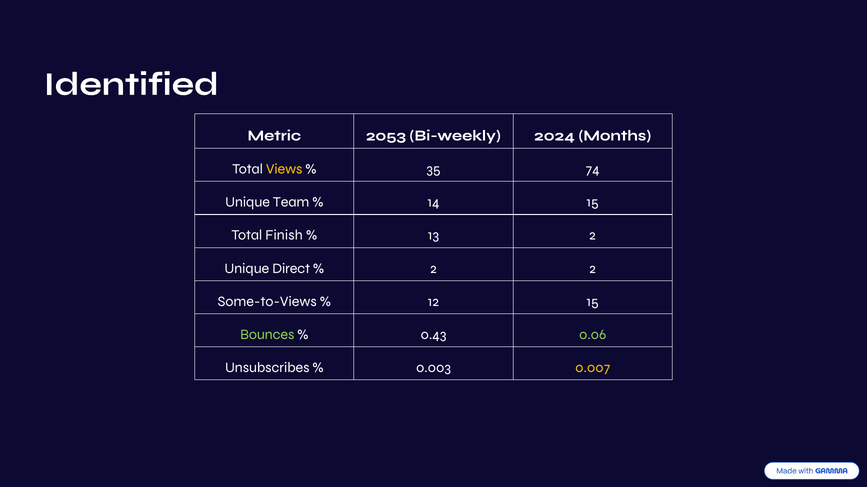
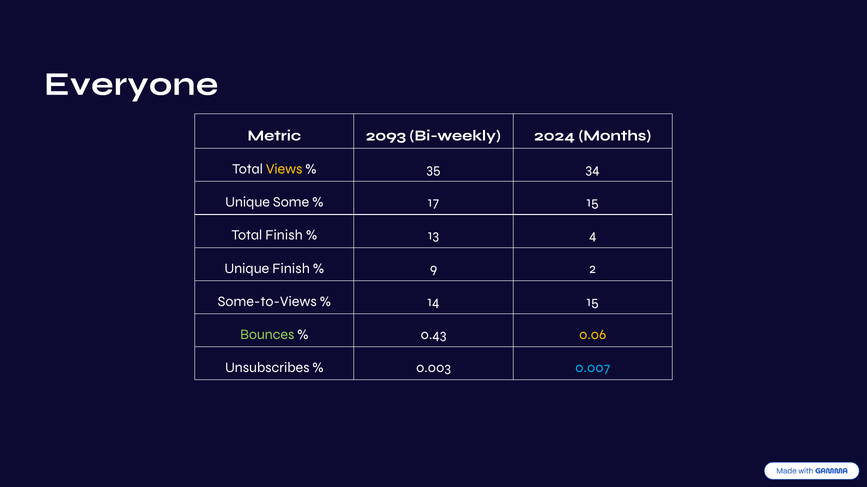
Identified: Identified -> Everyone (131, 84)
2053: 2053 -> 2093 (386, 136)
74: 74 -> 34 (593, 169)
Team: Team -> Some (291, 202)
14: 14 -> 17 (433, 202)
13 2: 2 -> 4 (593, 236)
Unique Direct: Direct -> Finish (291, 269)
2: 2 -> 9 (434, 269)
12: 12 -> 14 (434, 302)
0.06 colour: light green -> yellow (593, 335)
0.007 colour: yellow -> light blue (593, 368)
